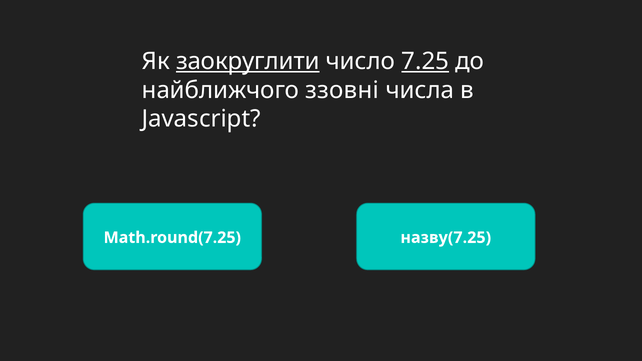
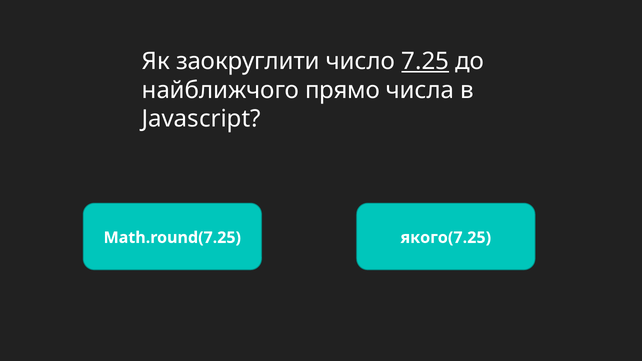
заокруглити underline: present -> none (248, 61)
ззовні: ззовні -> прямо (342, 90)
назву(7.25: назву(7.25 -> якого(7.25 (446, 238)
